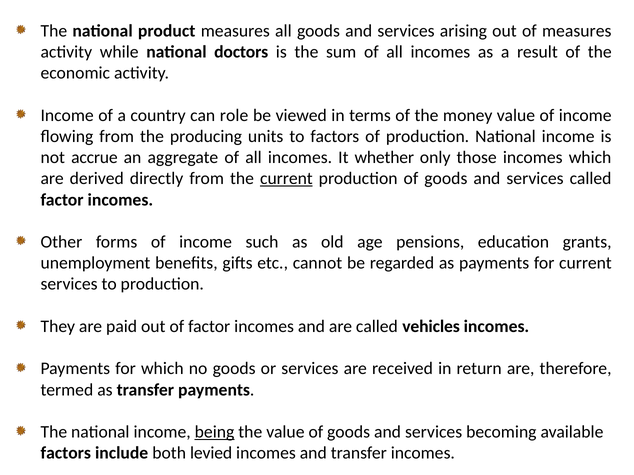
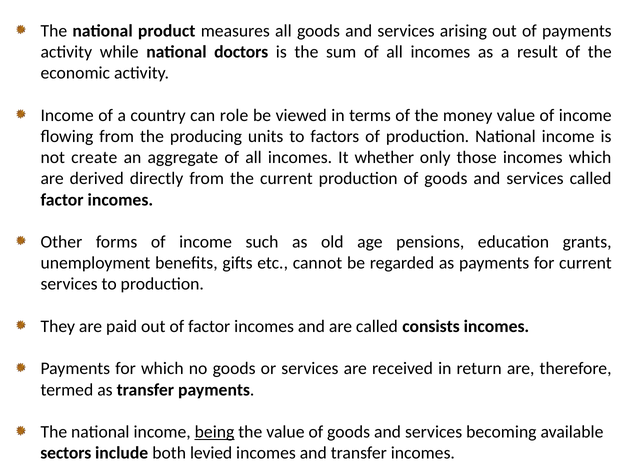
of measures: measures -> payments (577, 31)
accrue: accrue -> create (94, 158)
current underline: present -> none (286, 179)
vehicles: vehicles -> consists (431, 327)
factors: factors -> sectors (66, 454)
